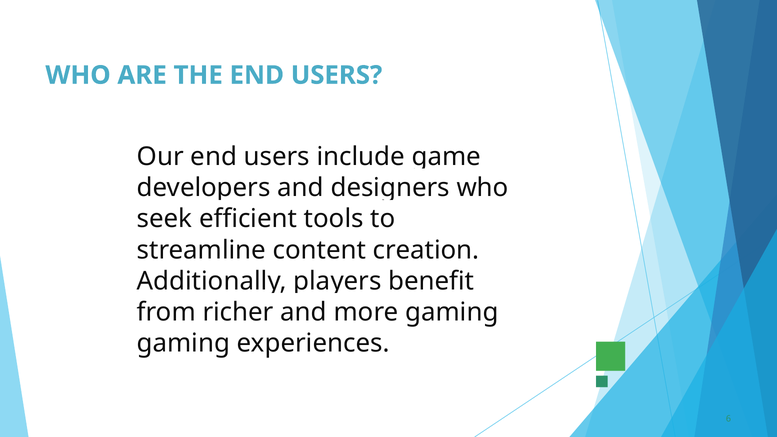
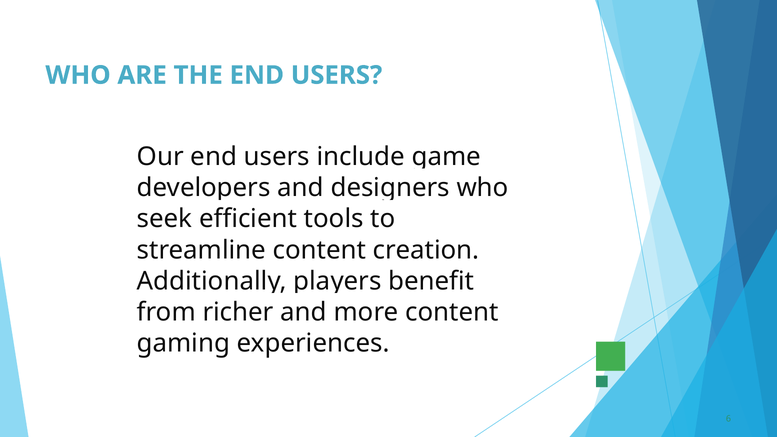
gaming: gaming -> content (452, 312)
